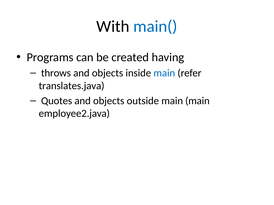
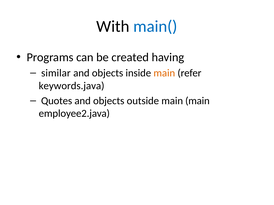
throws: throws -> similar (56, 73)
main colour: blue -> orange (164, 73)
translates.java: translates.java -> keywords.java (72, 86)
